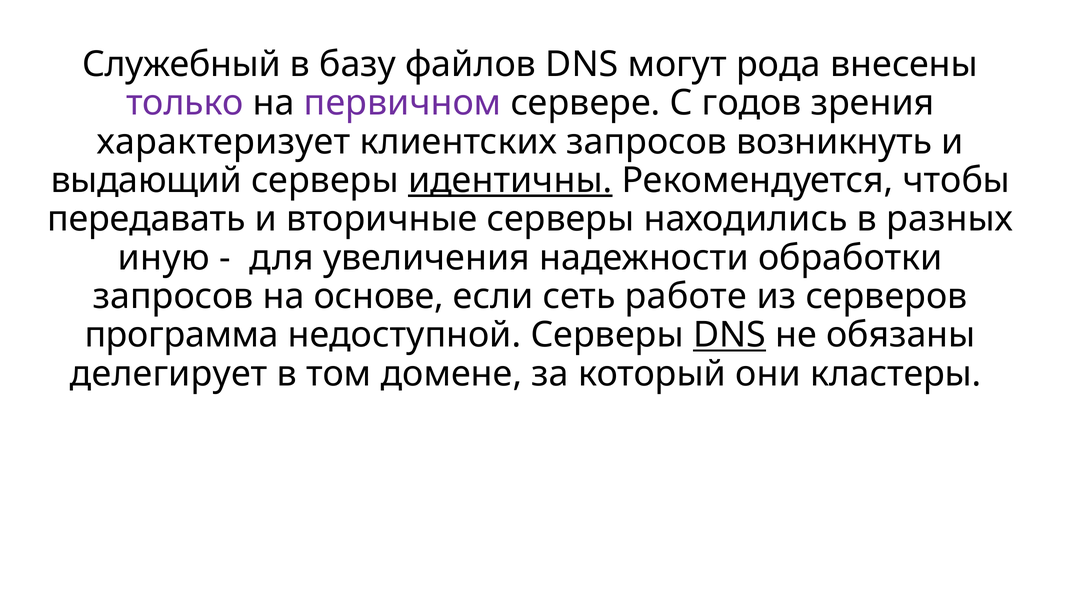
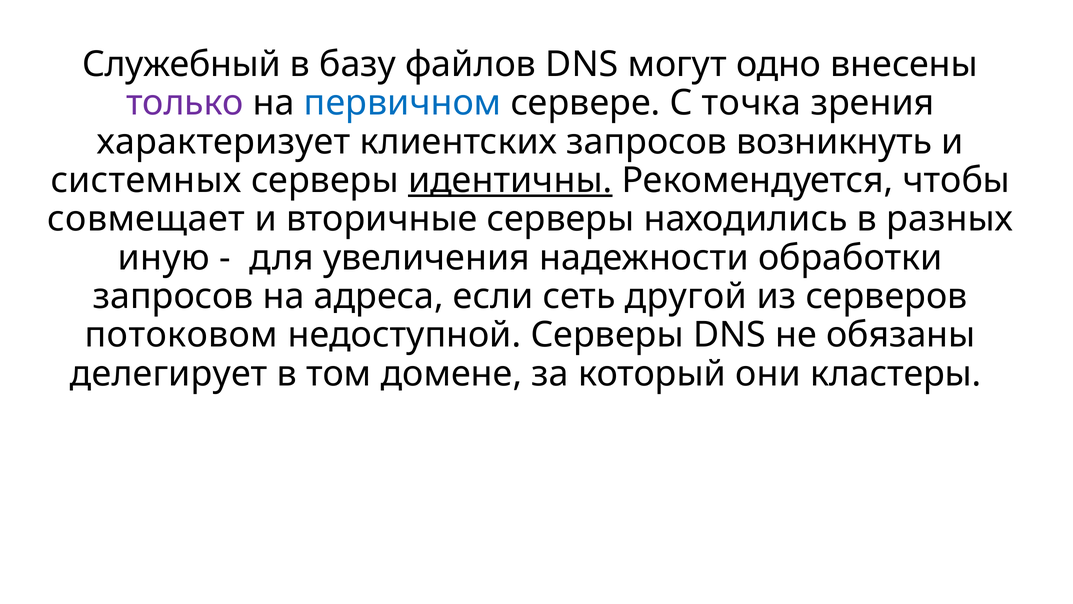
рода: рода -> одно (779, 64)
первичном colour: purple -> blue (403, 103)
годов: годов -> точка (752, 103)
выдающий: выдающий -> системных (146, 180)
передавать: передавать -> совмещает (146, 219)
основе: основе -> адреса (379, 296)
работе: работе -> другой (686, 296)
программа: программа -> потоковом (181, 335)
DNS underline: present -> none (729, 335)
